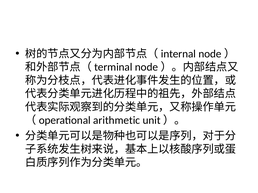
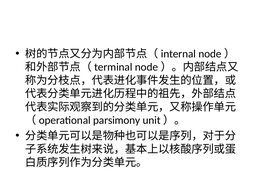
arithmetic: arithmetic -> parsimony (117, 121)
